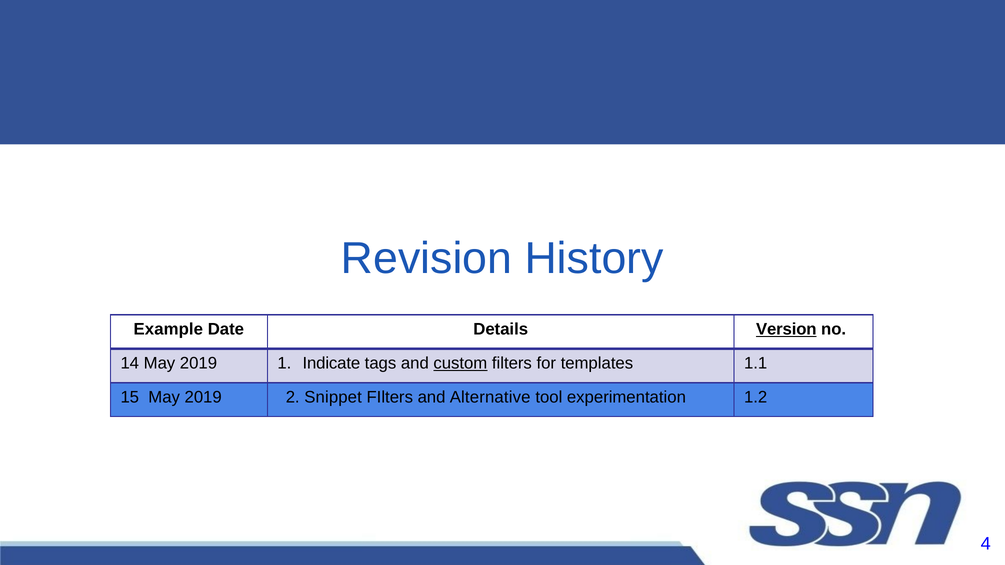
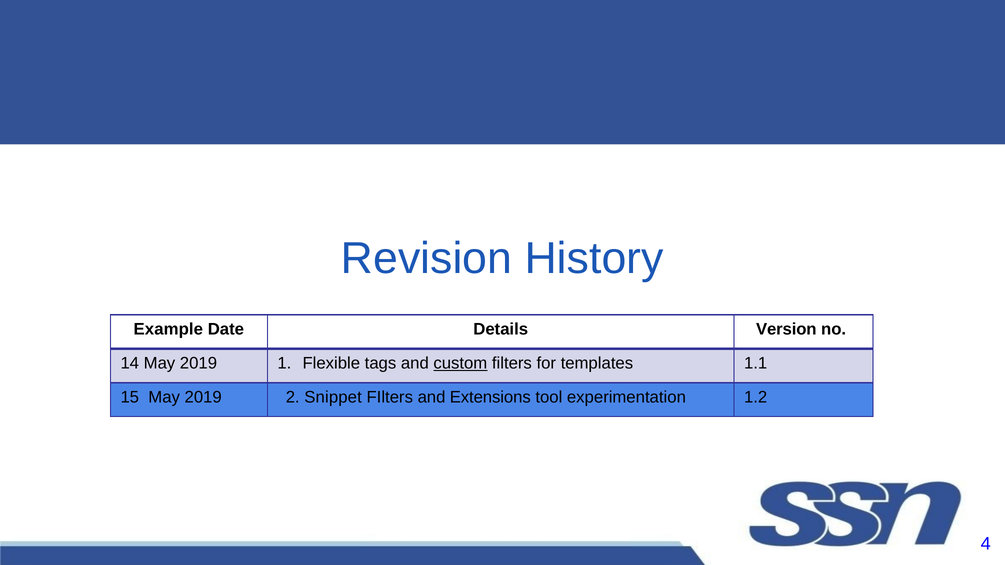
Version underline: present -> none (786, 330)
Indicate: Indicate -> Flexible (331, 364)
Alternative: Alternative -> Extensions (490, 398)
